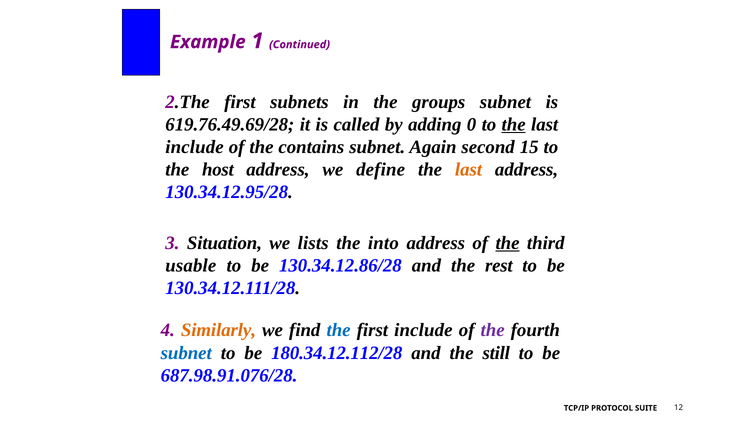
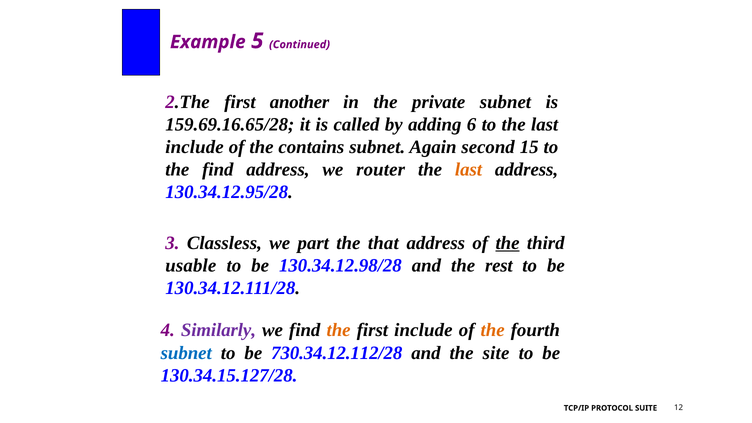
1: 1 -> 5 (257, 41)
subnets: subnets -> another (300, 102)
groups: groups -> private (439, 102)
619.76.49.69/28: 619.76.49.69/28 -> 159.69.16.65/28 (230, 124)
0: 0 -> 6 (472, 124)
the underline: present -> none (514, 124)
the host: host -> find (218, 170)
define: define -> router (381, 170)
Situation: Situation -> Classless (224, 243)
lists: lists -> part (313, 243)
into: into -> that (383, 243)
130.34.12.86/28: 130.34.12.86/28 -> 130.34.12.98/28 (340, 265)
Similarly colour: orange -> purple (218, 330)
the colour: blue -> orange (339, 330)
the colour: purple -> orange (493, 330)
180.34.12.112/28: 180.34.12.112/28 -> 730.34.12.112/28 (337, 353)
still: still -> site (496, 353)
687.98.91.076/28: 687.98.91.076/28 -> 130.34.15.127/28 (229, 375)
